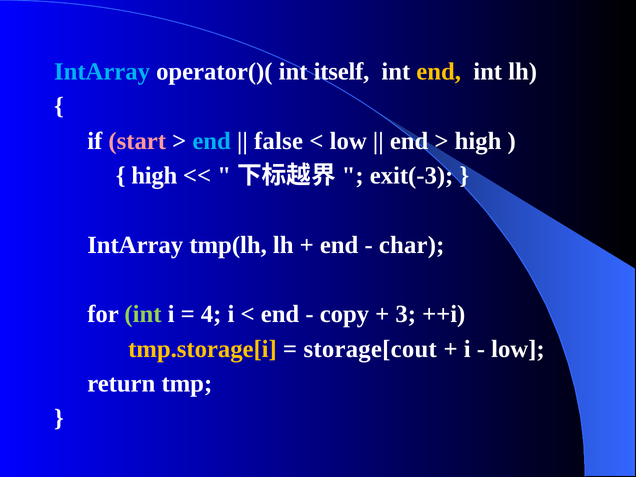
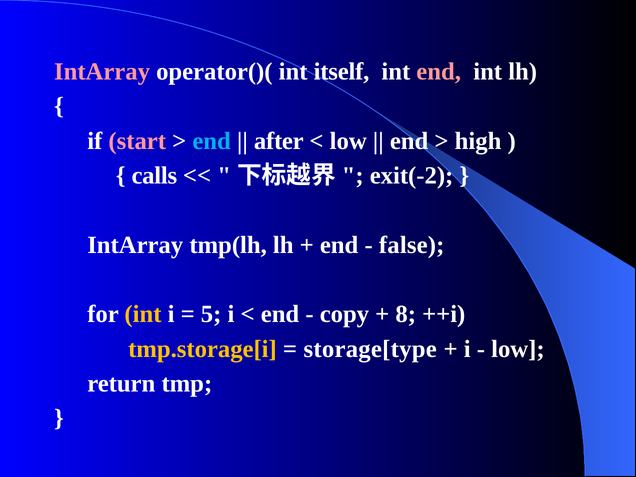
IntArray colour: light blue -> pink (102, 72)
end colour: yellow -> pink (439, 72)
false: false -> after (279, 141)
high: high -> calls (154, 176)
exit(-3: exit(-3 -> exit(-2 (412, 176)
char: char -> false (412, 245)
int colour: light green -> yellow (143, 314)
4: 4 -> 5 (211, 314)
3: 3 -> 8 (406, 314)
storage[cout: storage[cout -> storage[type (370, 349)
